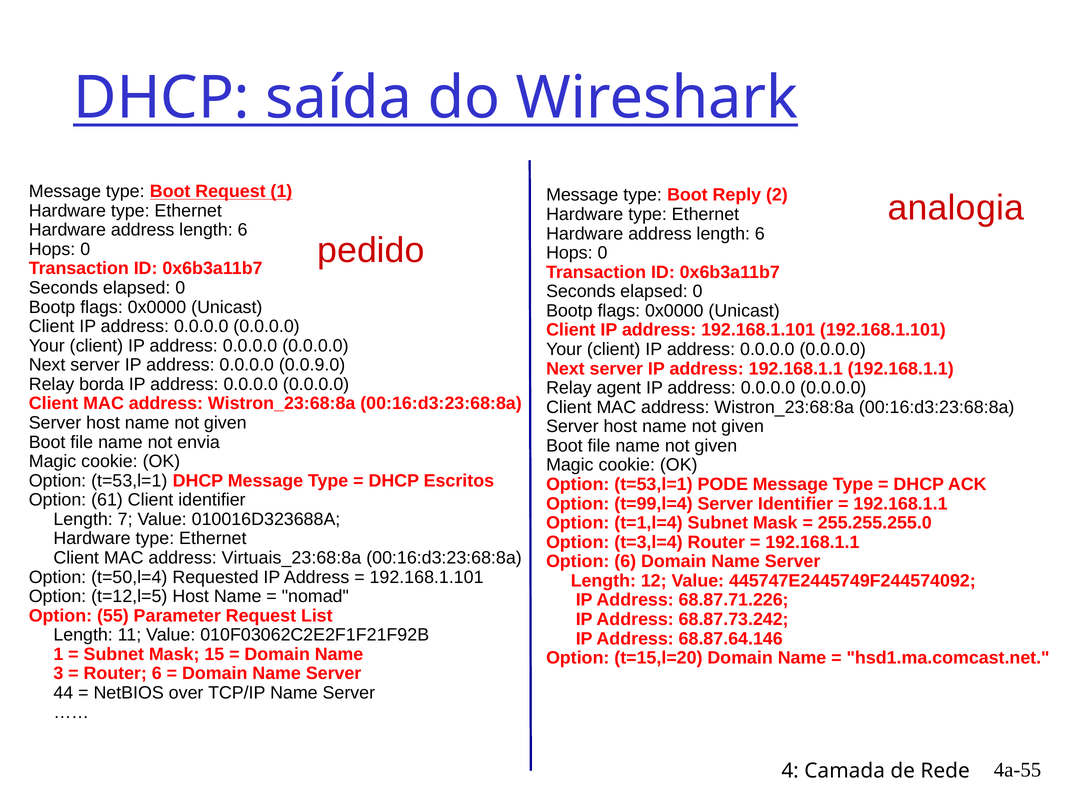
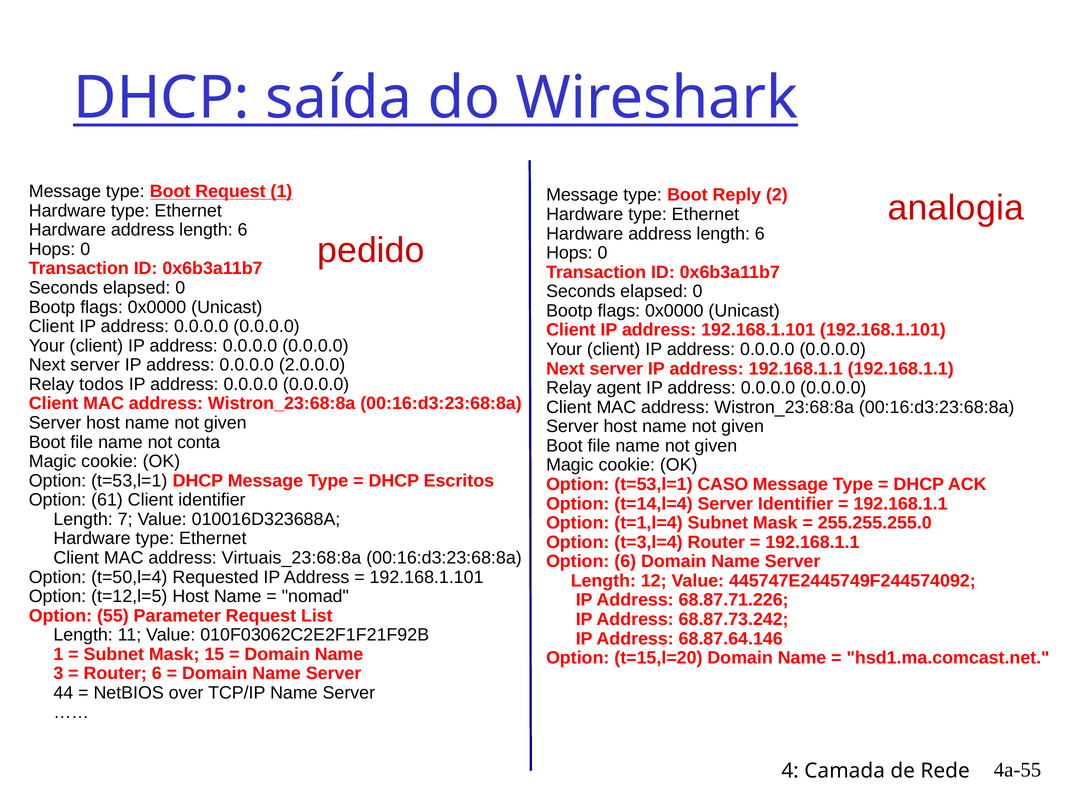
0.0.9.0: 0.0.9.0 -> 2.0.0.0 (312, 365)
borda: borda -> todos (101, 384)
envia: envia -> conta (199, 442)
PODE: PODE -> CASO (723, 484)
t=99,l=4: t=99,l=4 -> t=14,l=4 (653, 503)
